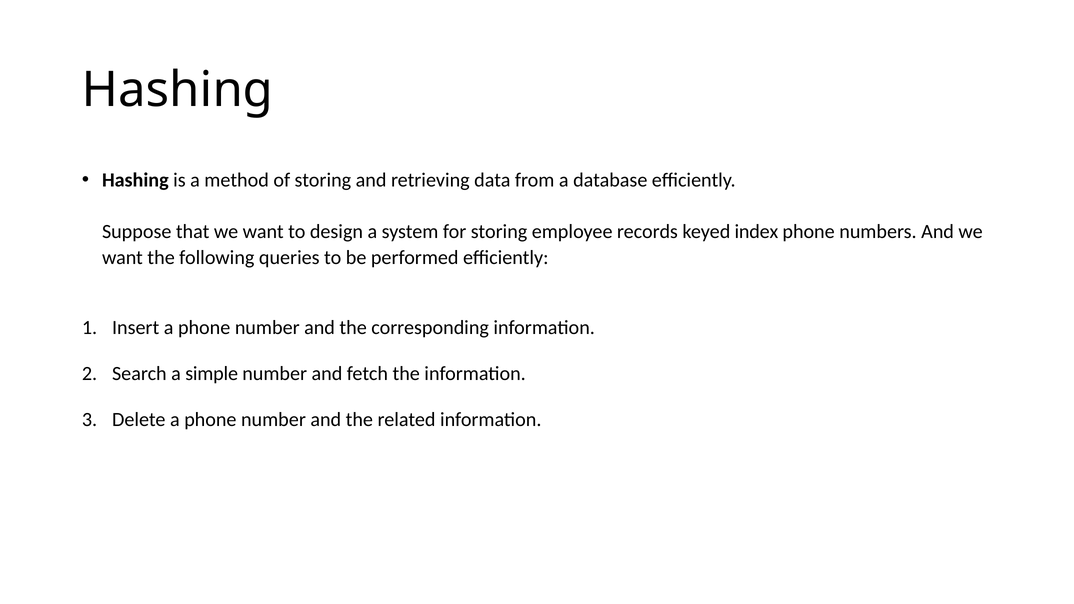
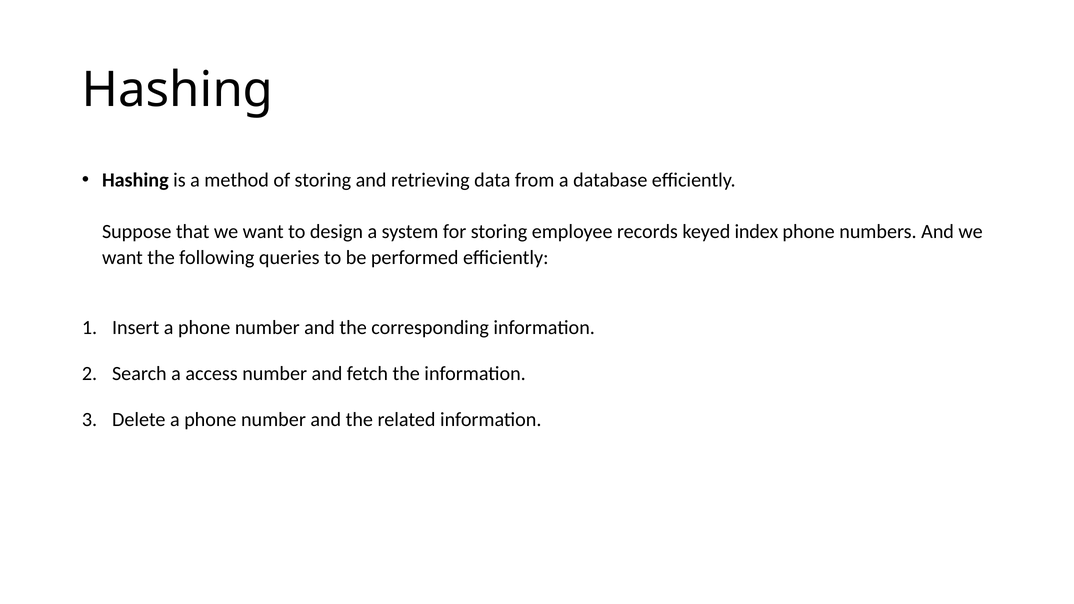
simple: simple -> access (212, 374)
